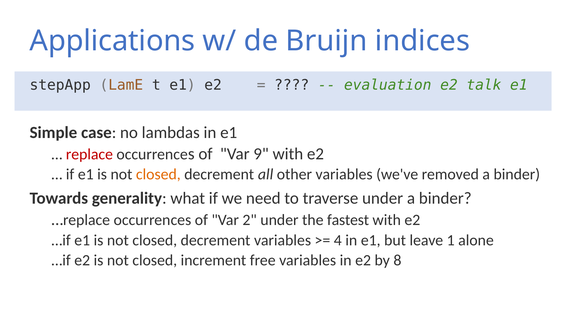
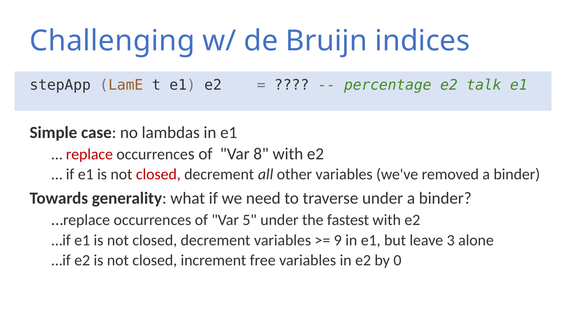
Applications: Applications -> Challenging (112, 41)
evaluation: evaluation -> percentage (388, 85)
9: 9 -> 8 (261, 154)
closed colour: orange -> red (158, 174)
2: 2 -> 5 (250, 220)
4: 4 -> 9 (338, 240)
1: 1 -> 3 (451, 240)
8: 8 -> 0 (397, 260)
